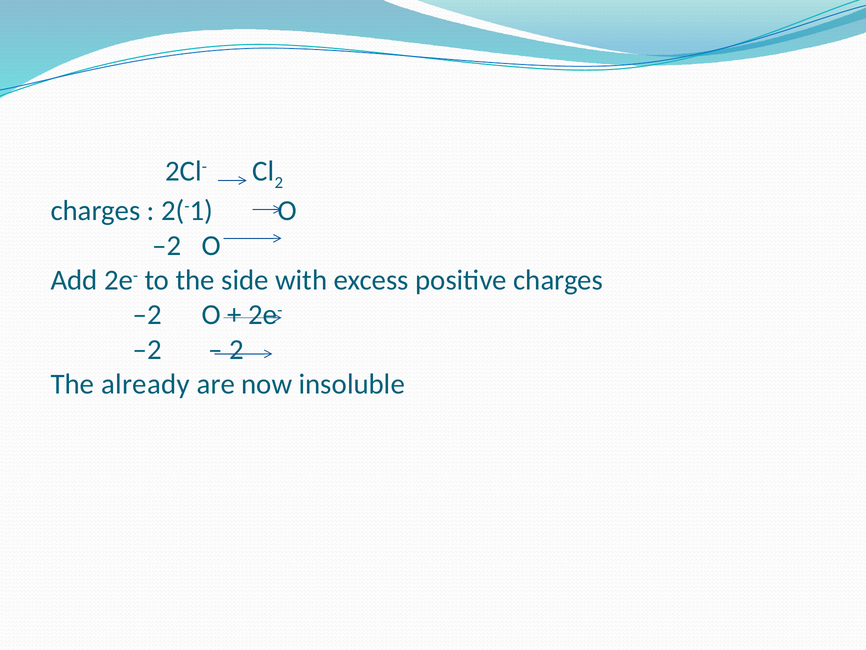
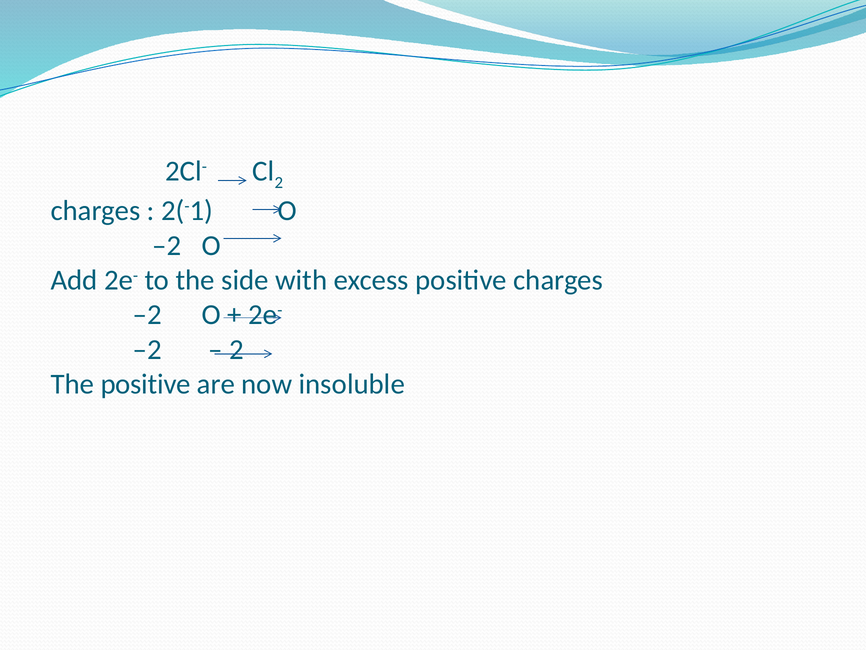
The already: already -> positive (146, 384)
